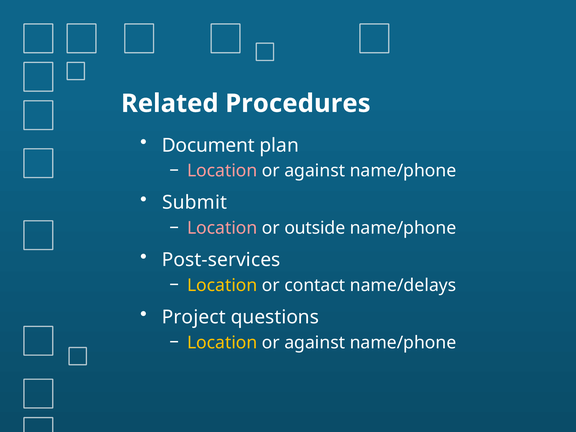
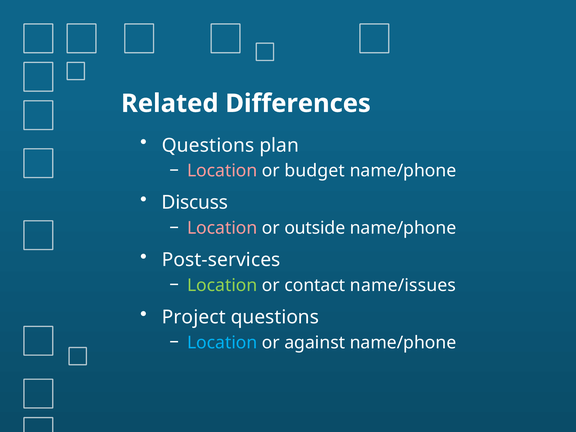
Procedures: Procedures -> Differences (298, 103)
Document: Document -> Questions (208, 145)
against: against -> budget (315, 171)
Submit: Submit -> Discuss (195, 203)
Location colour: yellow -> light green (222, 285)
name/delays: name/delays -> name/issues (403, 285)
Location colour: yellow -> light blue (222, 343)
